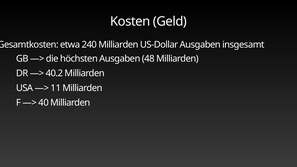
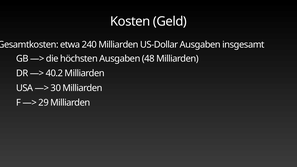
11: 11 -> 30 (56, 88)
40: 40 -> 29 (44, 103)
